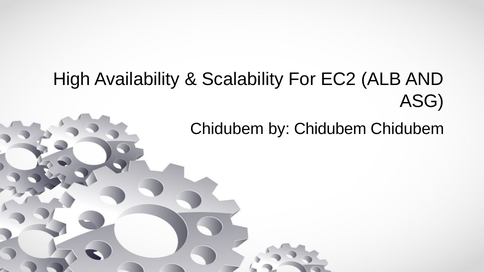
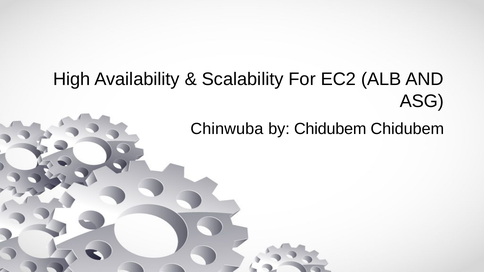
Chidubem: Chidubem -> Chinwuba (227, 129)
